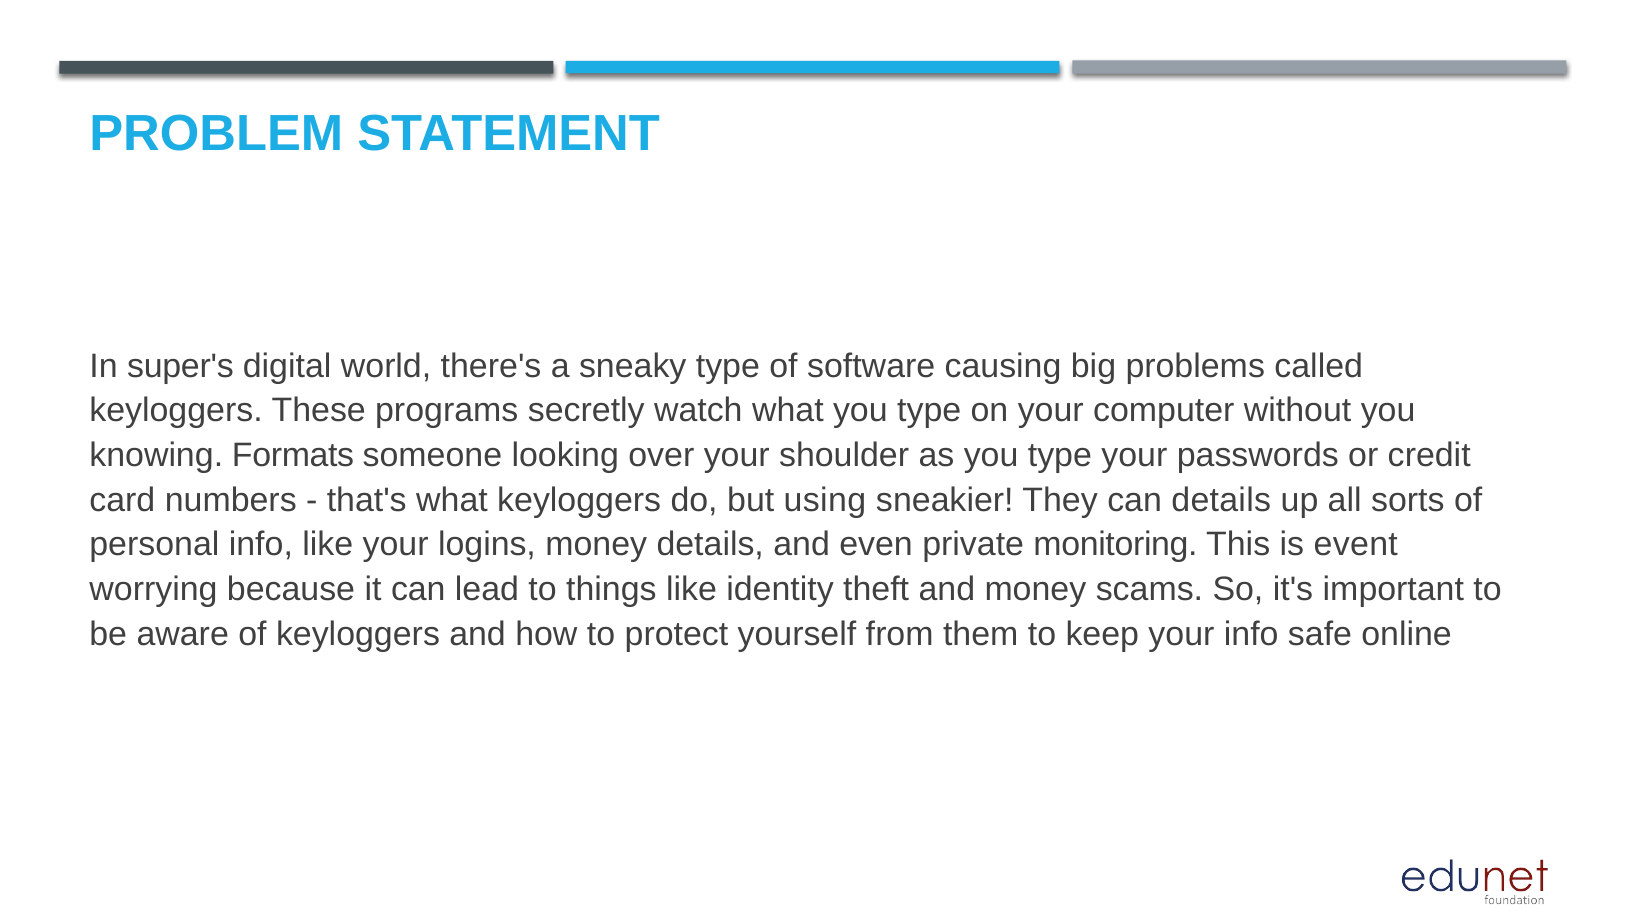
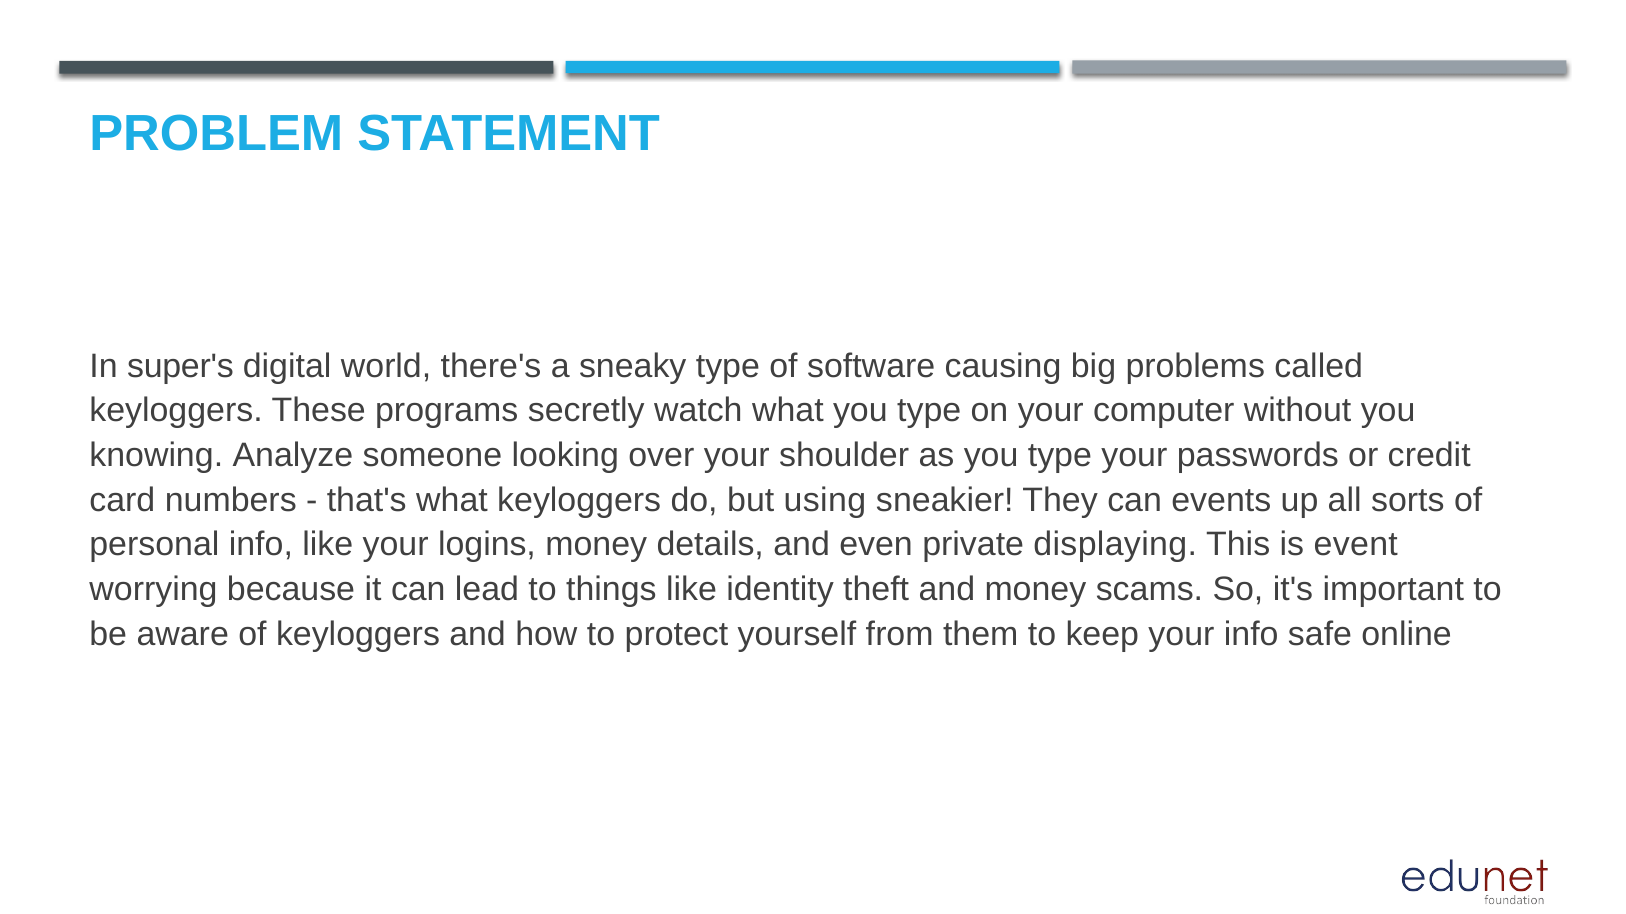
Formats: Formats -> Analyze (293, 456)
can details: details -> events (1221, 500)
monitoring: monitoring -> displaying (1115, 545)
